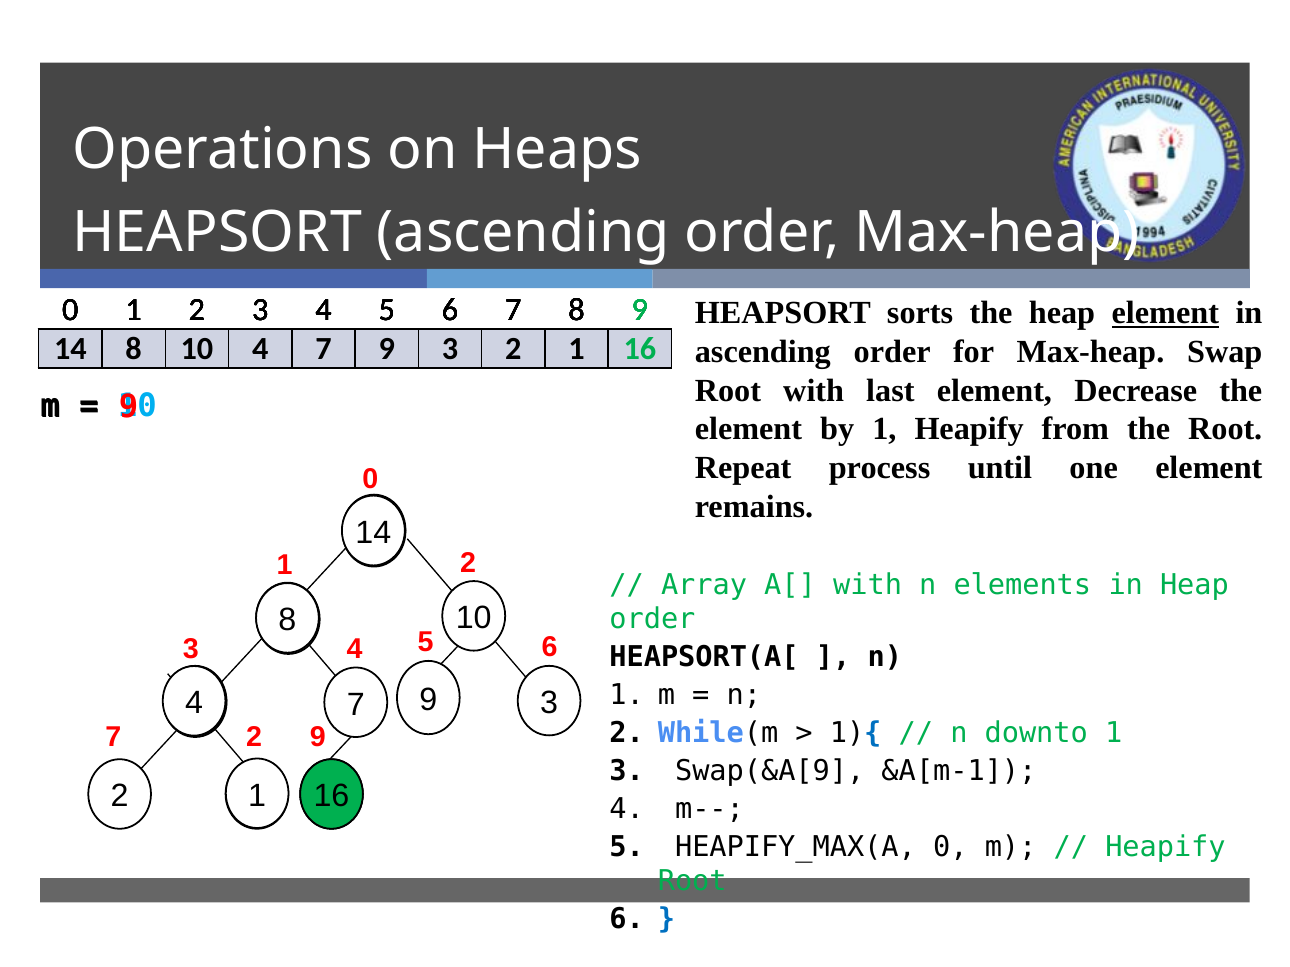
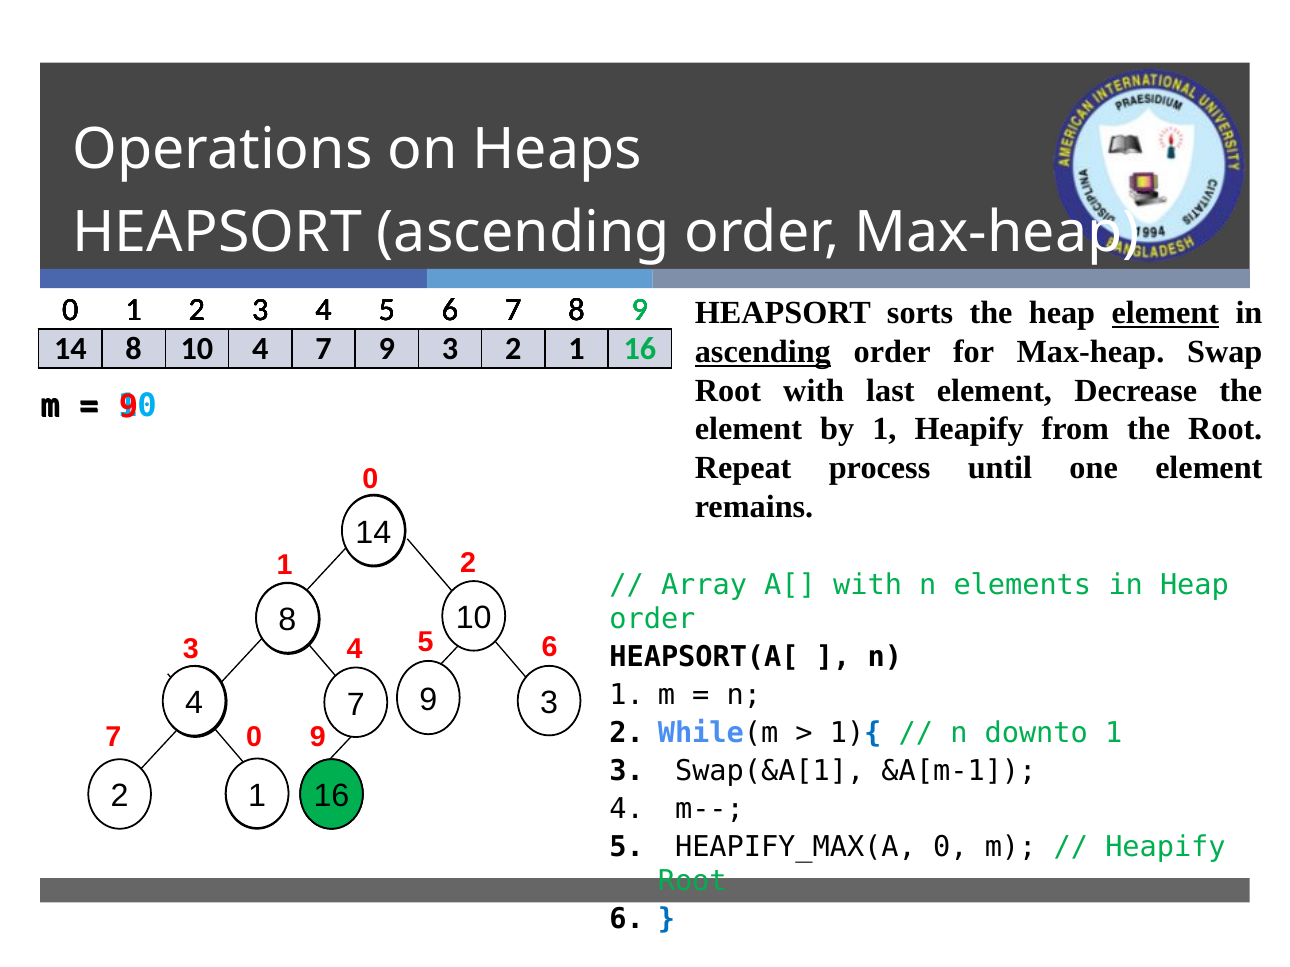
ascending underline: none -> present (763, 352)
7 2: 2 -> 0 (254, 738)
Swap(&A[9: Swap(&A[9 -> Swap(&A[1 (770, 771)
